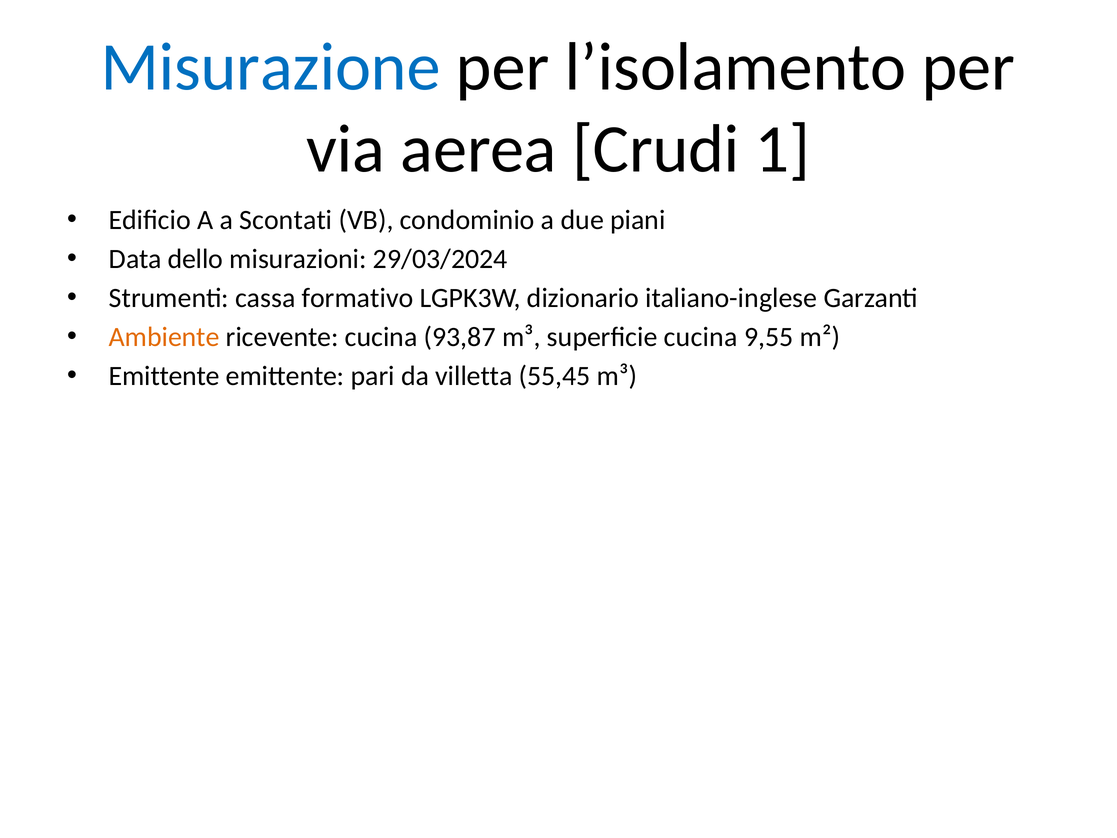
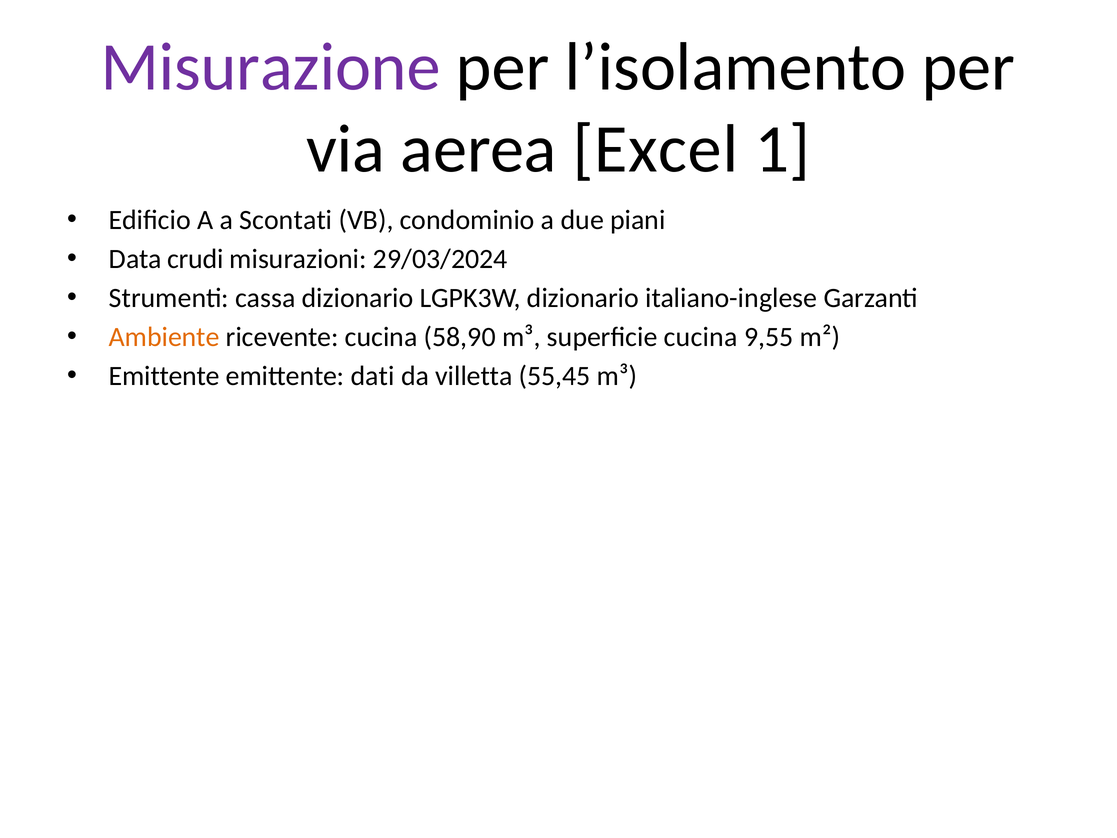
Misurazione colour: blue -> purple (271, 67)
Crudi: Crudi -> Excel (655, 149)
dello: dello -> crudi (196, 259)
cassa formativo: formativo -> dizionario (358, 298)
93,87: 93,87 -> 58,90 (460, 337)
pari: pari -> dati (373, 376)
